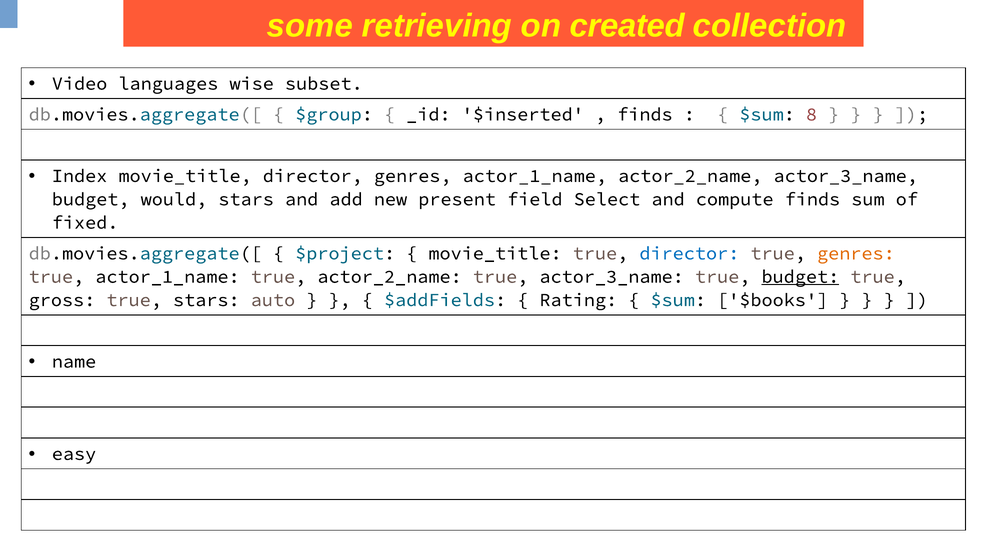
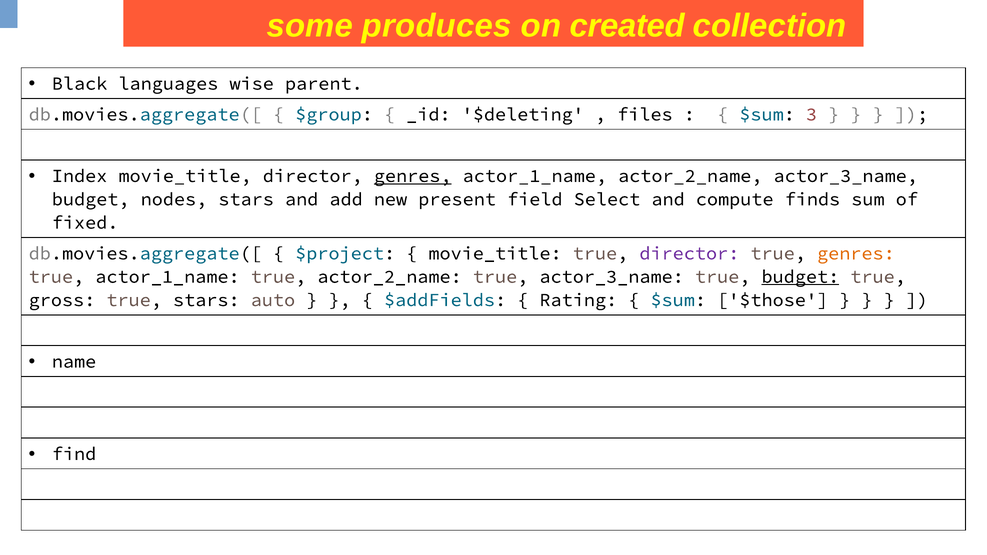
retrieving: retrieving -> produces (437, 26)
Video: Video -> Black (80, 84)
subset: subset -> parent (324, 84)
$inserted: $inserted -> $deleting (523, 114)
finds: finds -> files (645, 114)
8: 8 -> 3 (811, 114)
genres underline: none -> present (413, 176)
would: would -> nodes (174, 199)
director colour: blue -> purple (689, 253)
$books: $books -> $those (773, 300)
easy: easy -> find (74, 454)
